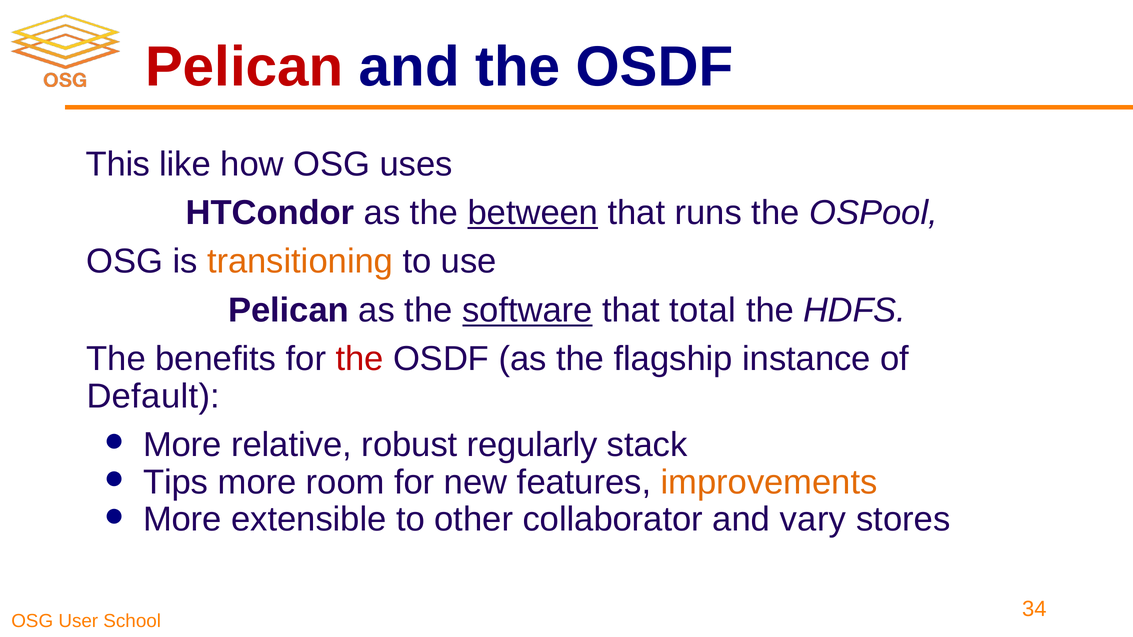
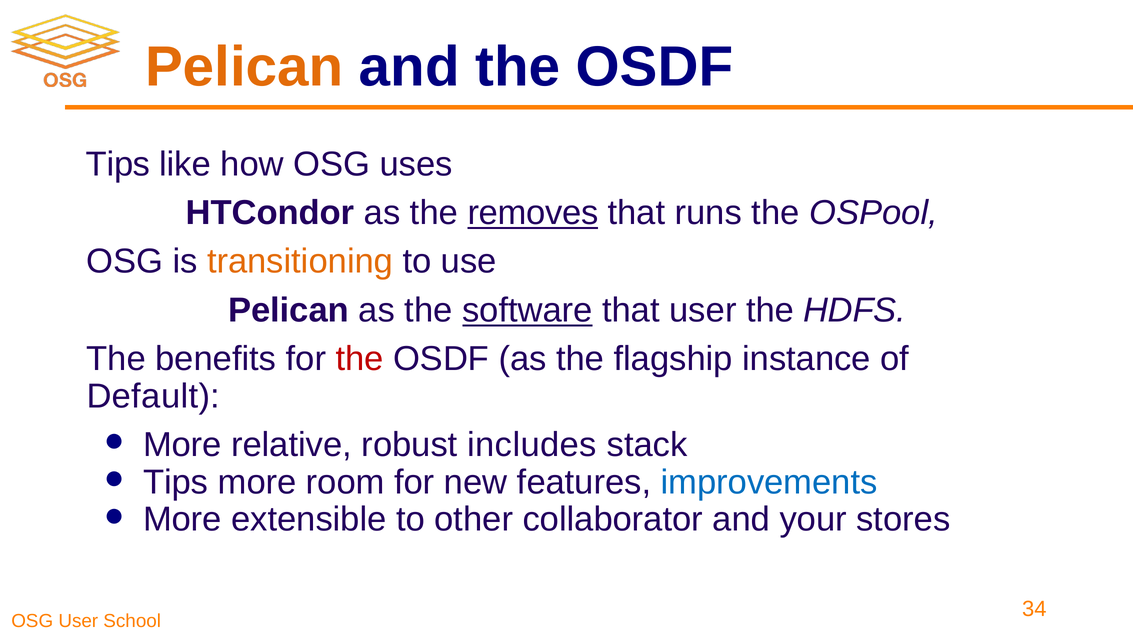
Pelican colour: red -> orange (244, 67)
This: This -> Tips (118, 164)
between: between -> removes (533, 213)
that total: total -> user (703, 310)
regularly: regularly -> includes (532, 445)
improvements colour: orange -> blue (769, 482)
vary: vary -> your (813, 520)
